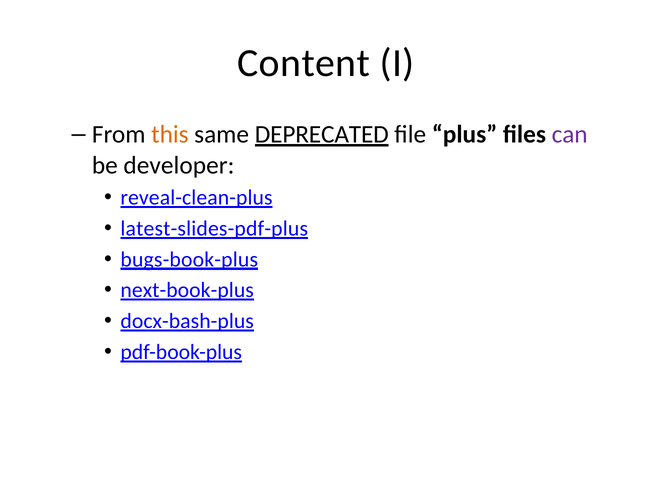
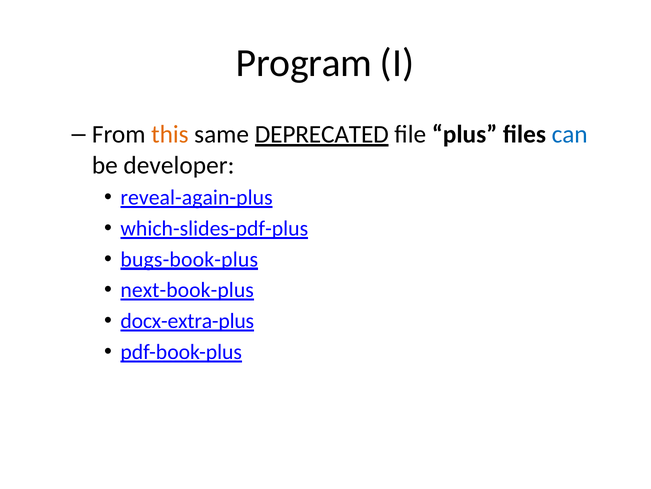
Content: Content -> Program (304, 63)
can colour: purple -> blue (570, 134)
reveal-clean-plus: reveal-clean-plus -> reveal-again-plus (197, 197)
latest-slides-pdf-plus: latest-slides-pdf-plus -> which-slides-pdf-plus (214, 228)
docx-bash-plus: docx-bash-plus -> docx-extra-plus (187, 321)
